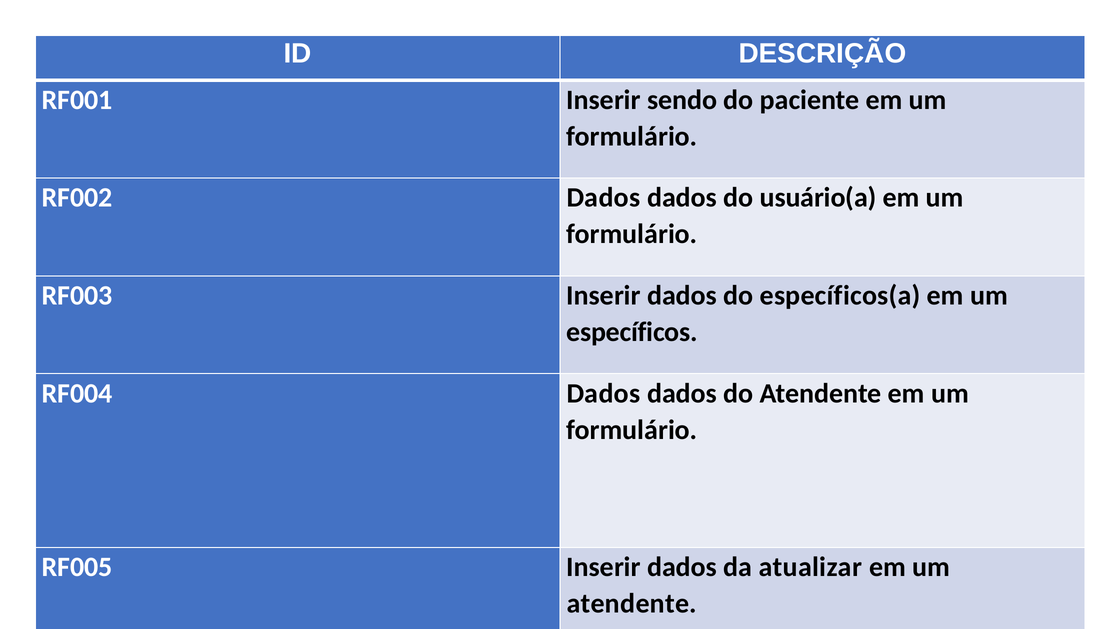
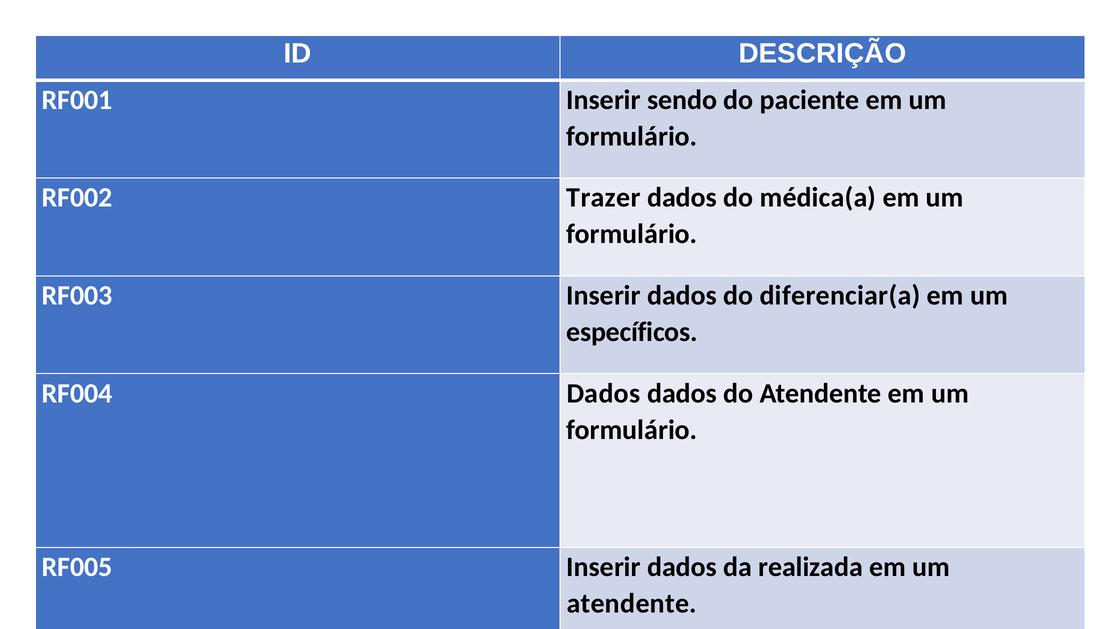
RF002 Dados: Dados -> Trazer (603, 198)
usuário(a: usuário(a -> médica(a (818, 198)
específicos(a: específicos(a -> diferenciar(a (840, 296)
atualizar: atualizar -> realizada (811, 568)
